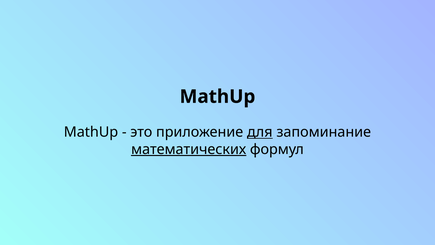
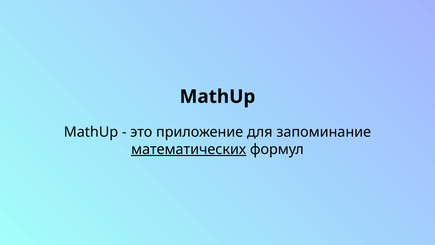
для underline: present -> none (260, 132)
